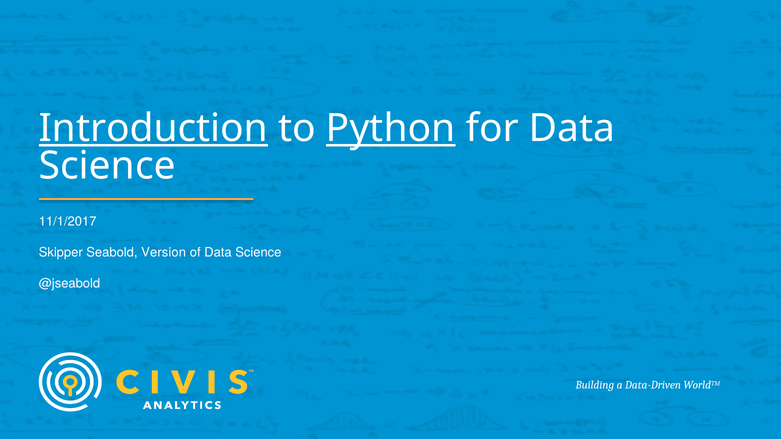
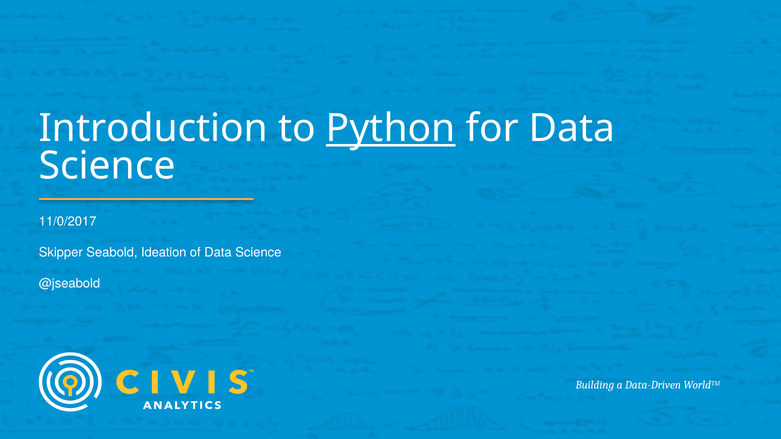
Introduction underline: present -> none (153, 129)
11/1/2017: 11/1/2017 -> 11/0/2017 (68, 222)
Version: Version -> Ideation (164, 253)
